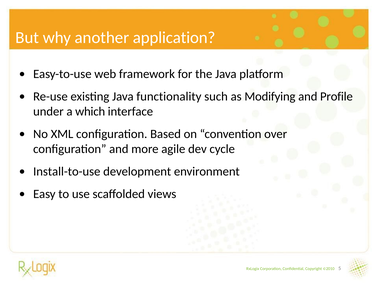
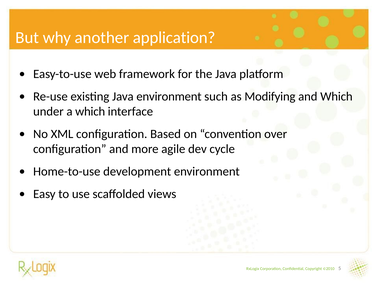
Java functionality: functionality -> environment (169, 97)
and Profile: Profile -> Which (336, 97)
Install-to-use: Install-to-use -> Home-to-use (67, 172)
